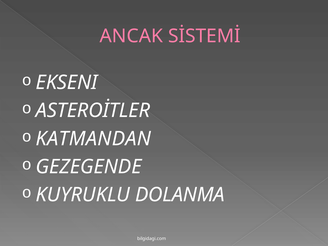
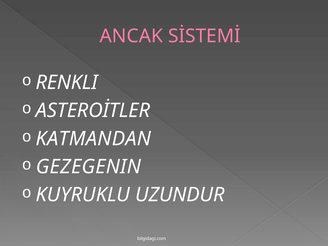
EKSENI: EKSENI -> RENKLI (67, 83)
GEZEGENDE: GEZEGENDE -> GEZEGENIN (88, 167)
DOLANMA: DOLANMA -> UZUNDUR (180, 195)
